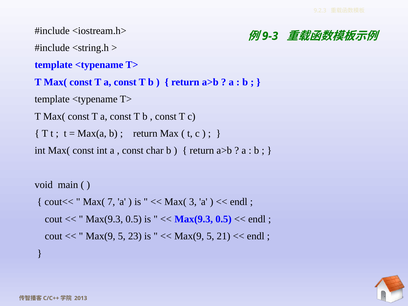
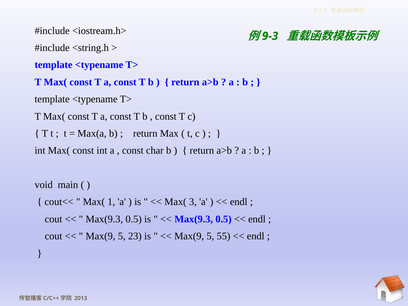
7: 7 -> 1 (111, 202)
21: 21 -> 55 (224, 236)
